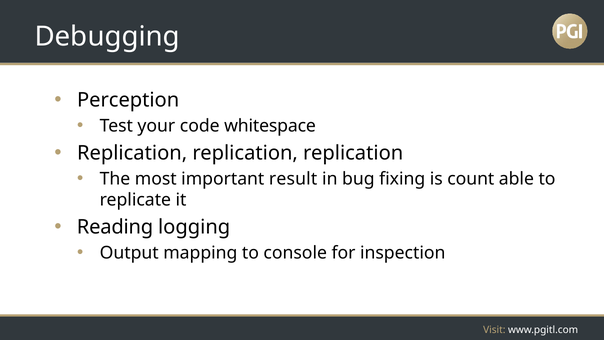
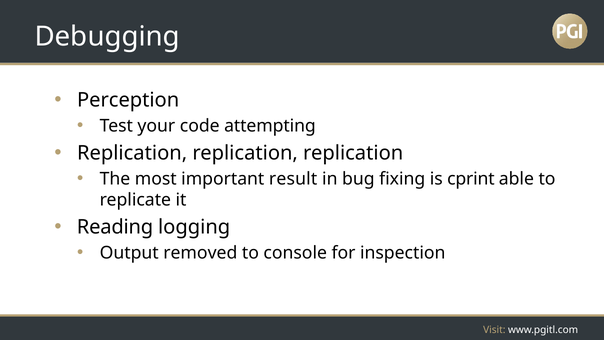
whitespace: whitespace -> attempting (270, 126)
count: count -> cprint (471, 179)
mapping: mapping -> removed (200, 253)
